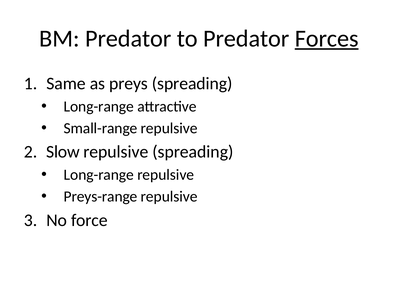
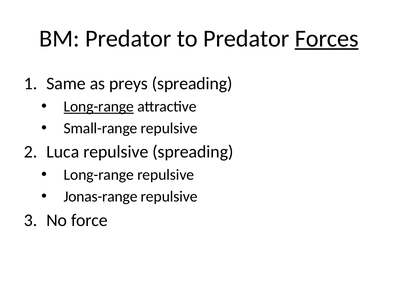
Long-range underline: none -> present (99, 106)
Slow: Slow -> Luca (63, 152)
Preys-range: Preys-range -> Jonas-range (101, 196)
